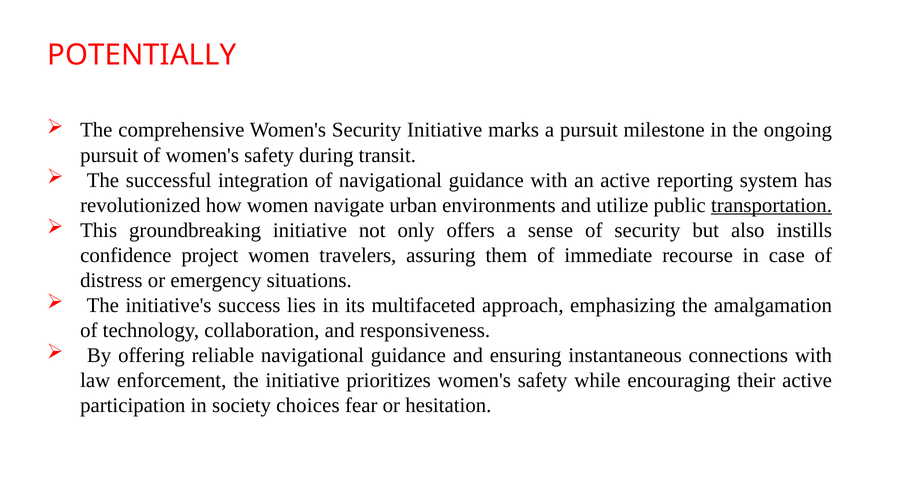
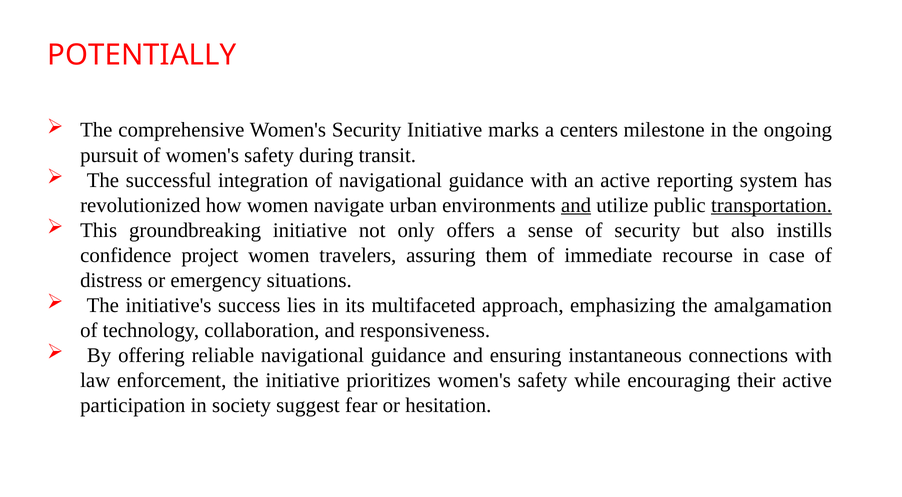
a pursuit: pursuit -> centers (589, 130)
and underline: none -> present (576, 205)
choices: choices -> suggest (308, 405)
